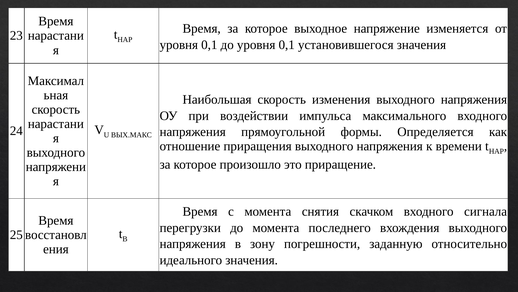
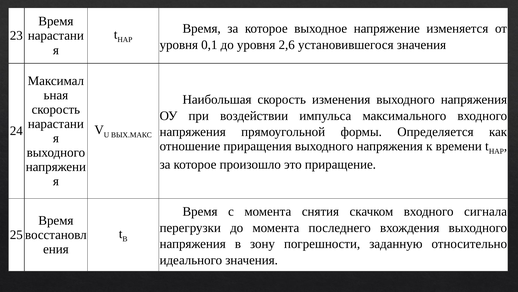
до уровня 0,1: 0,1 -> 2,6 (287, 45)
